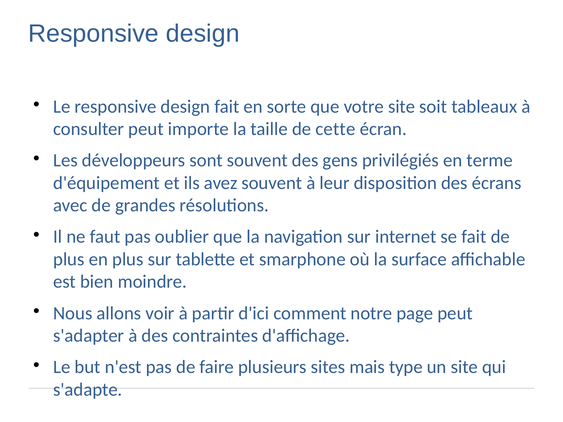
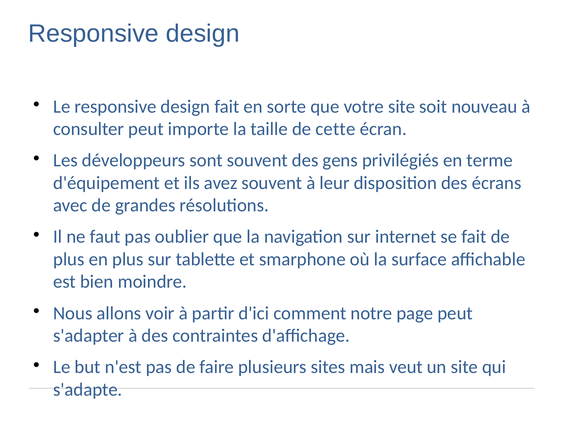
tableaux: tableaux -> nouveau (484, 107)
type: type -> veut (406, 367)
